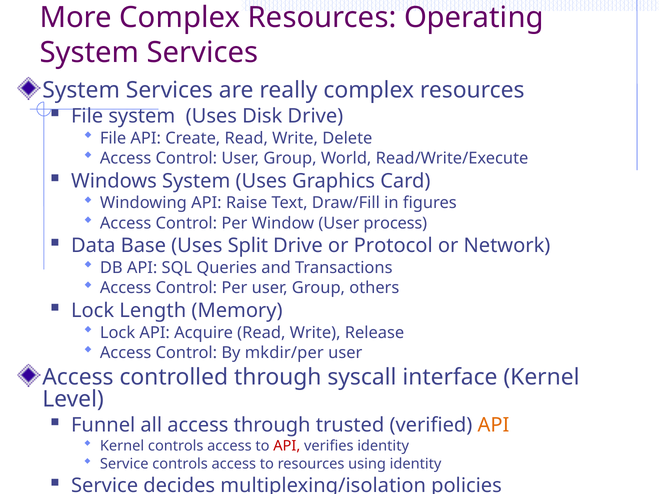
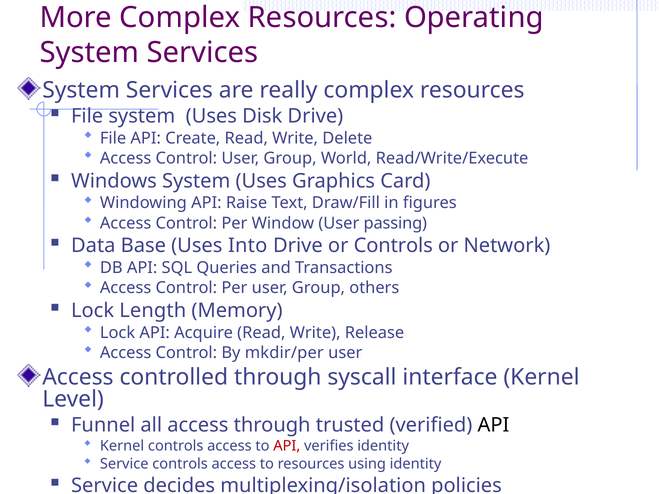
process: process -> passing (395, 223)
Split: Split -> Into (248, 246)
or Protocol: Protocol -> Controls (393, 246)
API colour: orange -> black (493, 425)
